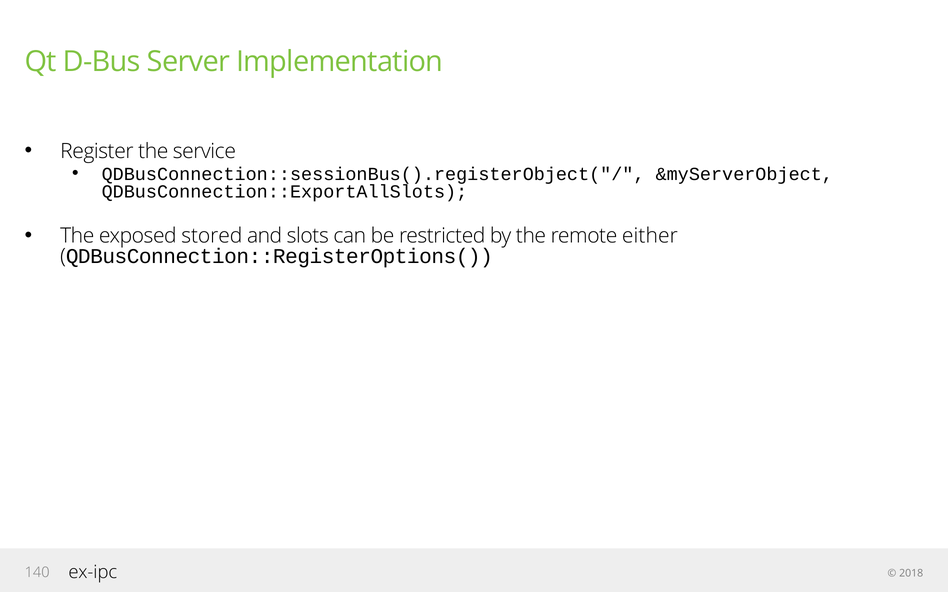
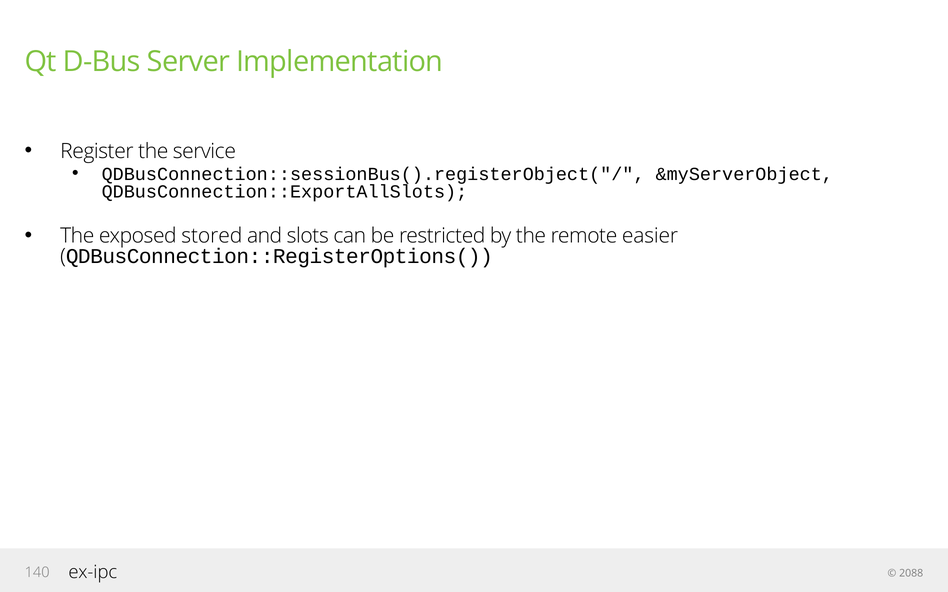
either: either -> easier (650, 236)
2018: 2018 -> 2088 (911, 574)
